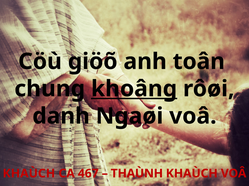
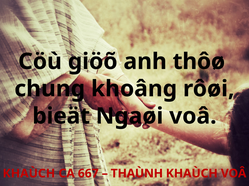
toân: toân -> thôø (199, 62)
khoâng underline: present -> none (134, 89)
danh: danh -> bieät (61, 117)
467: 467 -> 667 (88, 174)
